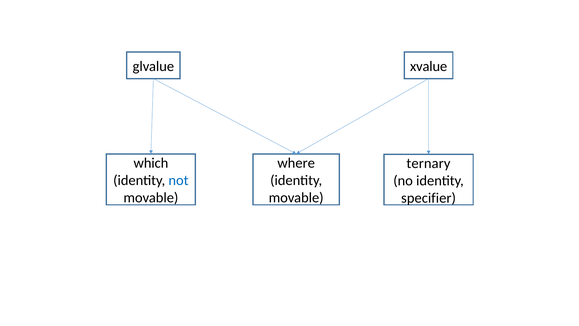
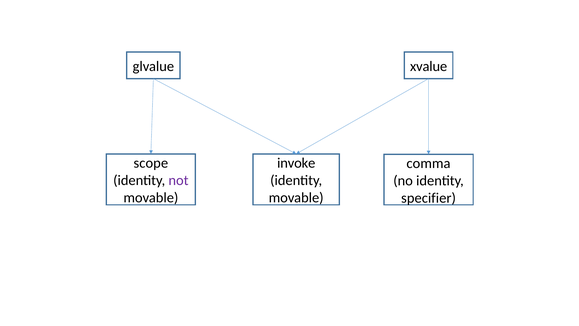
which: which -> scope (151, 163)
where: where -> invoke (296, 163)
ternary: ternary -> comma (428, 163)
not colour: blue -> purple (179, 180)
